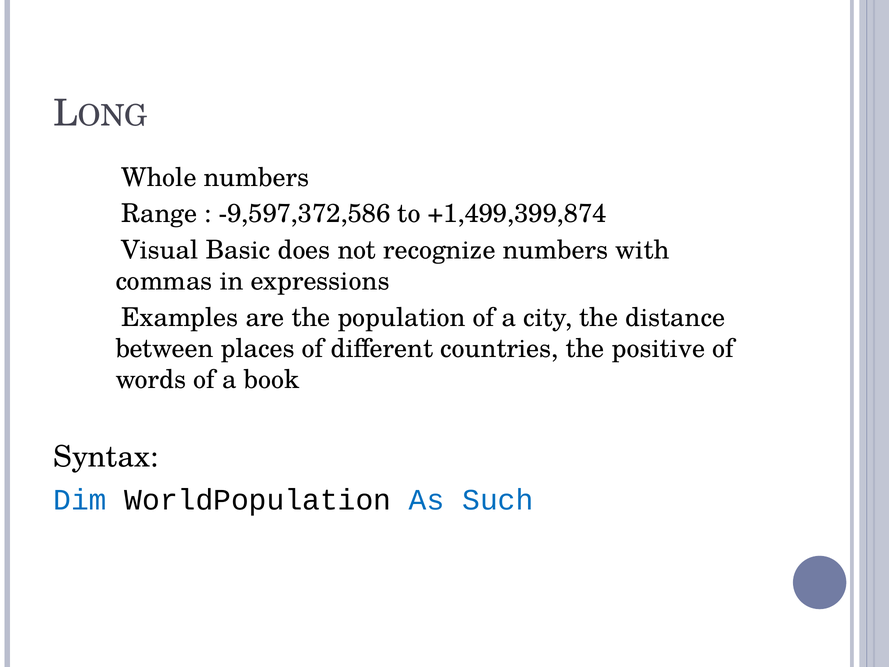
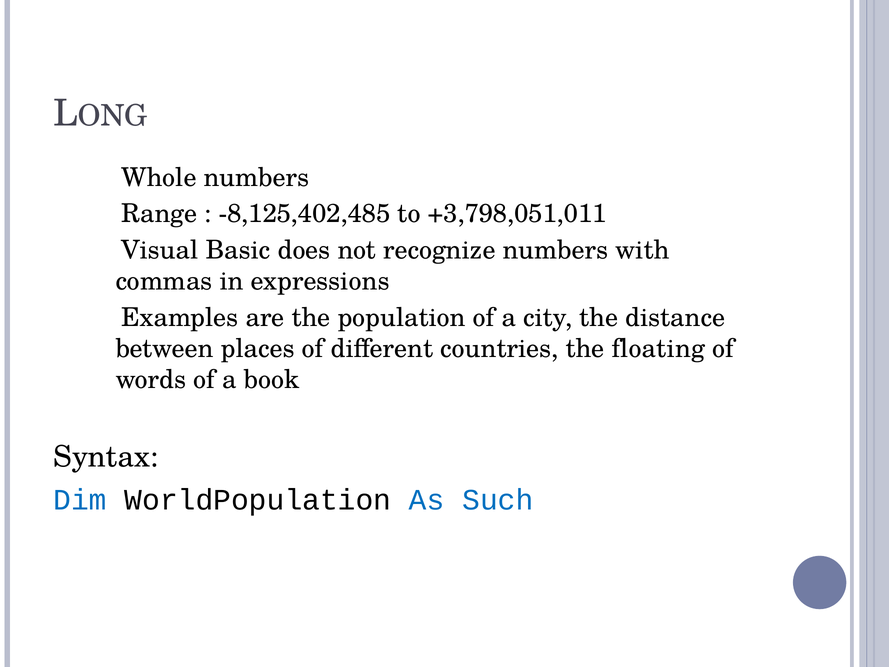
-9,597,372,586: -9,597,372,586 -> -8,125,402,485 (305, 214)
+1,499,399,874: +1,499,399,874 -> +3,798,051,011 (517, 214)
positive: positive -> floating (658, 349)
